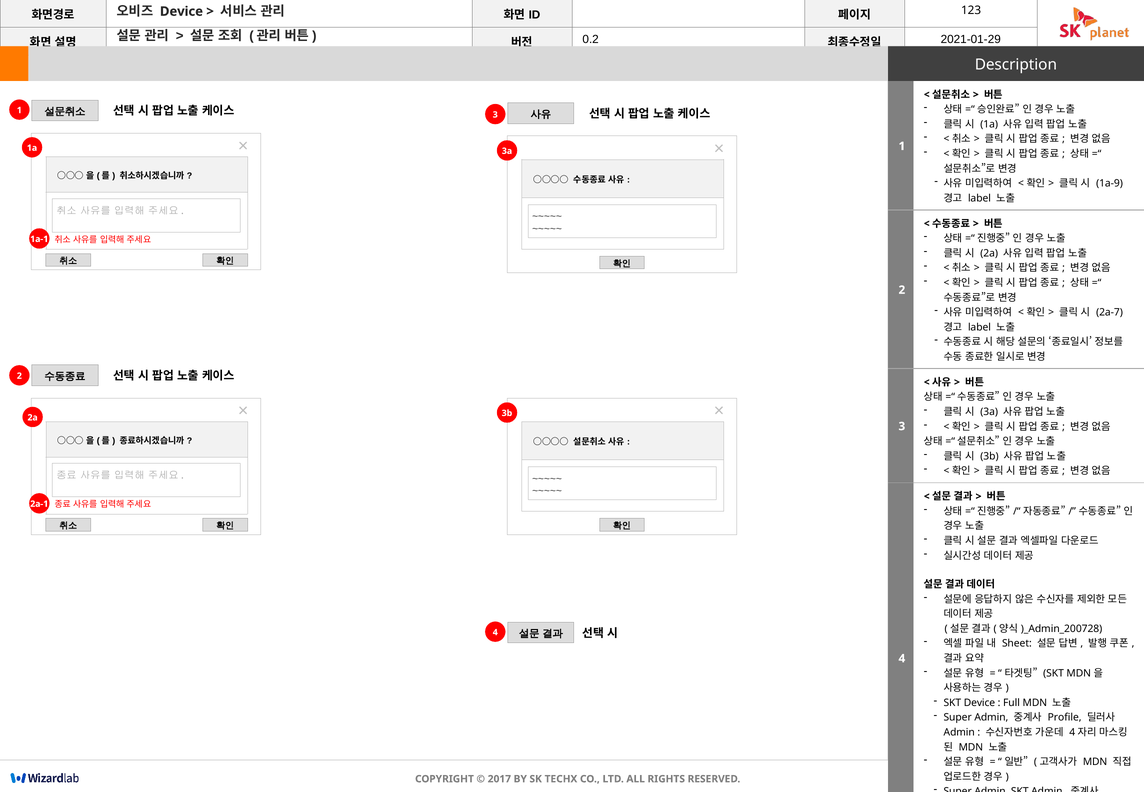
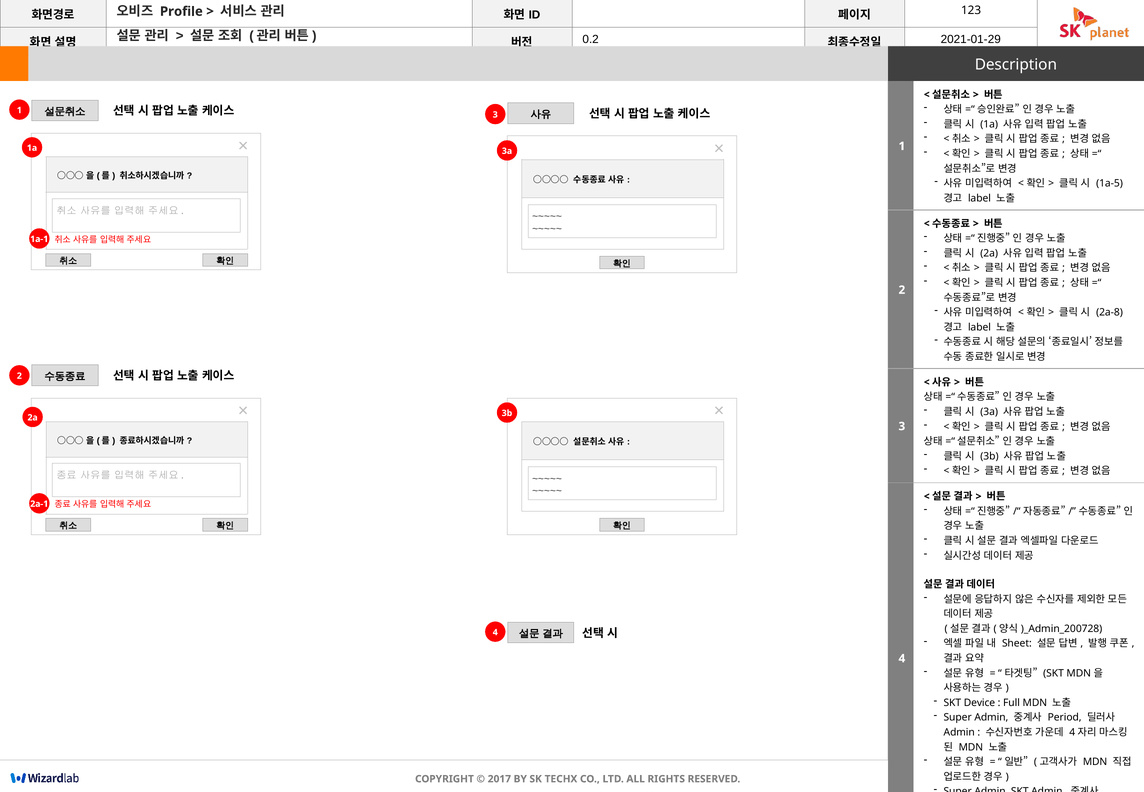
Device: Device -> Profile (181, 11)
1a-9: 1a-9 -> 1a-5 (1110, 183)
2a-7: 2a-7 -> 2a-8 (1110, 312)
Profile: Profile -> Period (1065, 718)
